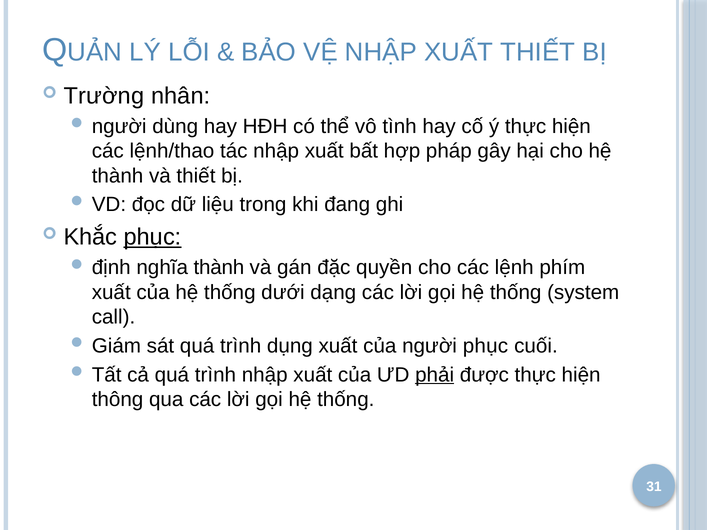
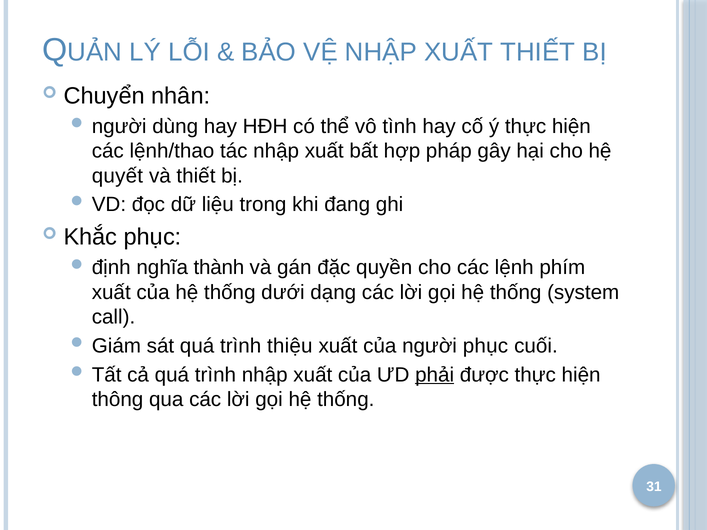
Trường: Trường -> Chuyển (104, 96)
thành: thành -> quyết (117, 176)
phục underline: present -> none (153, 237)
dụng: dụng -> thiệu (290, 346)
